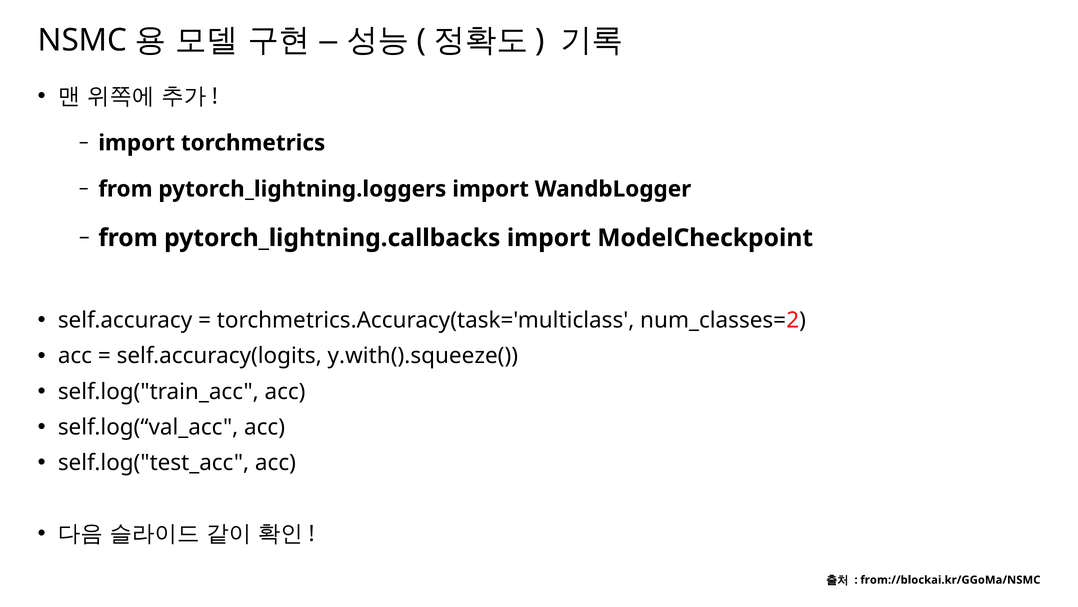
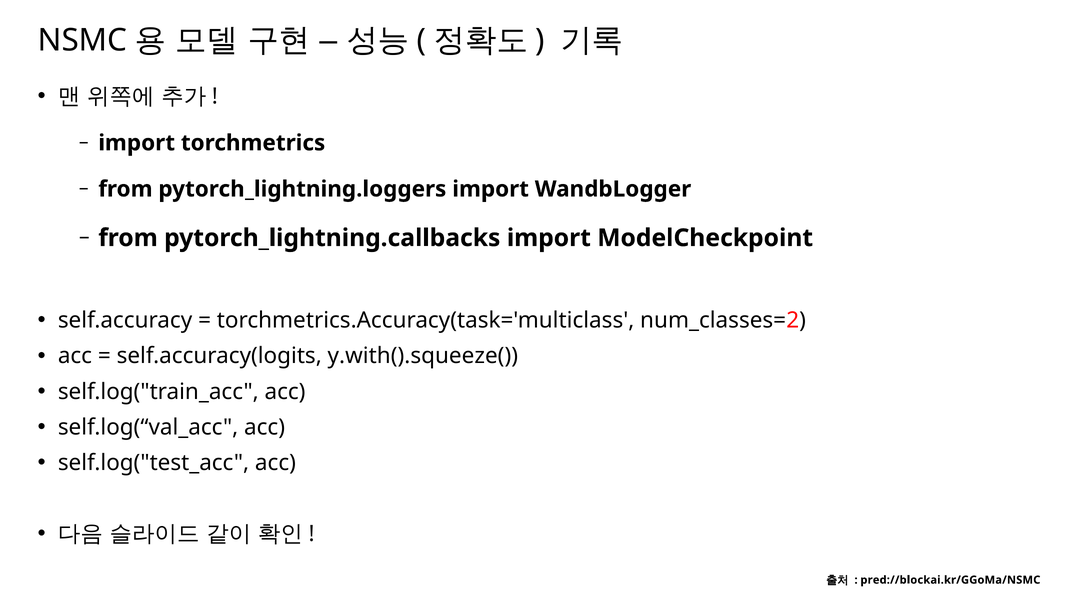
from://blockai.kr/GGoMa/NSMC: from://blockai.kr/GGoMa/NSMC -> pred://blockai.kr/GGoMa/NSMC (950, 579)
